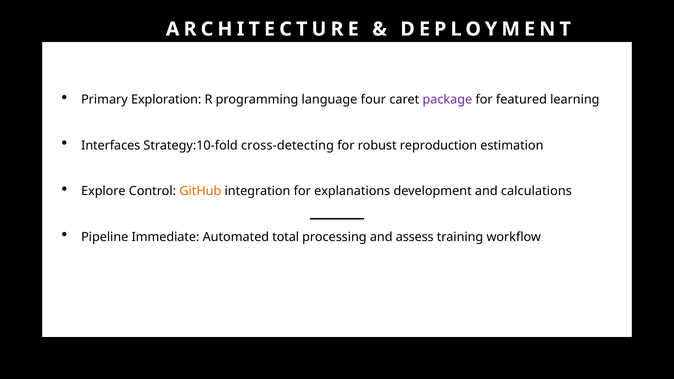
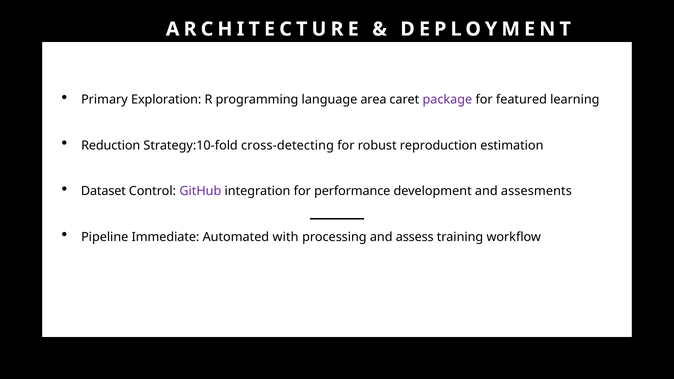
four: four -> area (373, 100)
Interfaces: Interfaces -> Reduction (111, 145)
Explore: Explore -> Dataset (103, 191)
GitHub colour: orange -> purple (200, 191)
explanations: explanations -> performance (352, 191)
calculations: calculations -> assesments (536, 191)
total: total -> with (286, 237)
